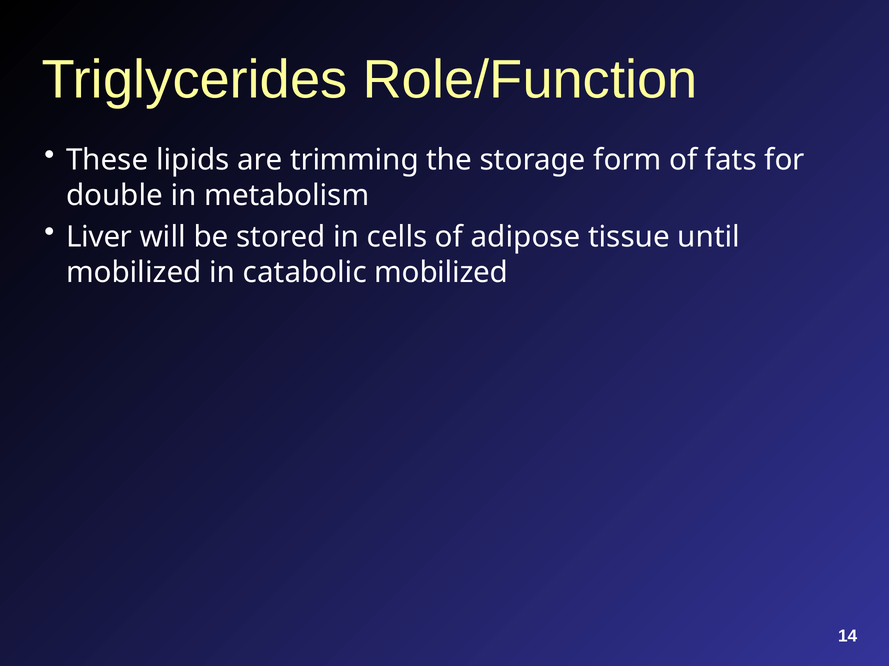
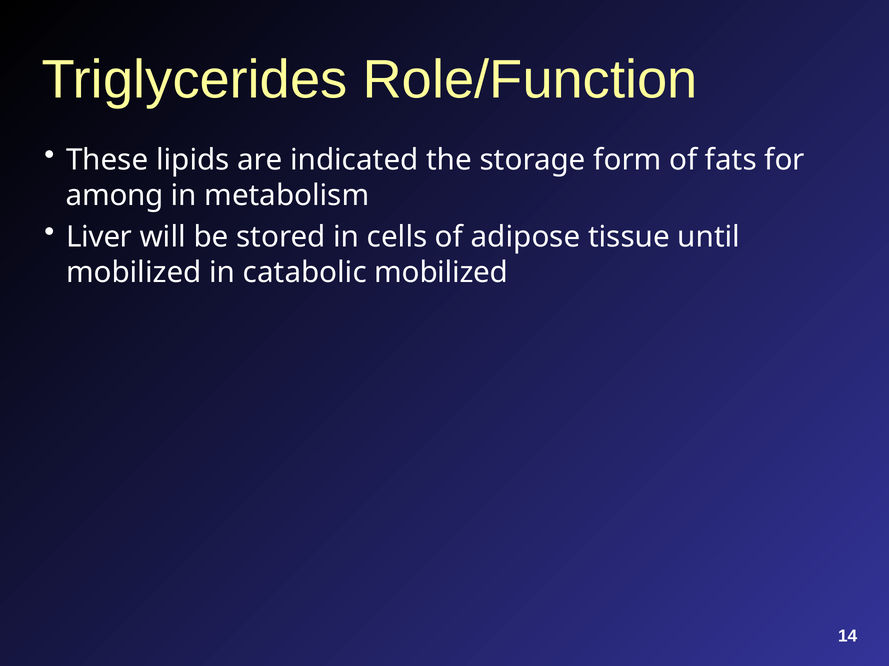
trimming: trimming -> indicated (354, 160)
double: double -> among (115, 196)
